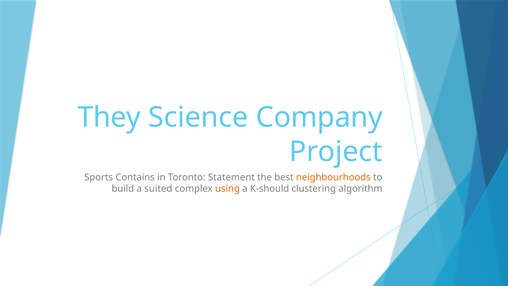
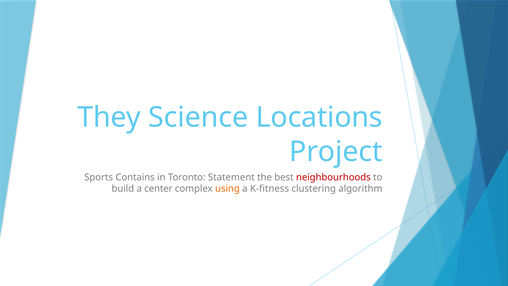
Company: Company -> Locations (319, 117)
neighbourhoods colour: orange -> red (333, 177)
suited: suited -> center (158, 188)
K-should: K-should -> K-fitness (270, 188)
